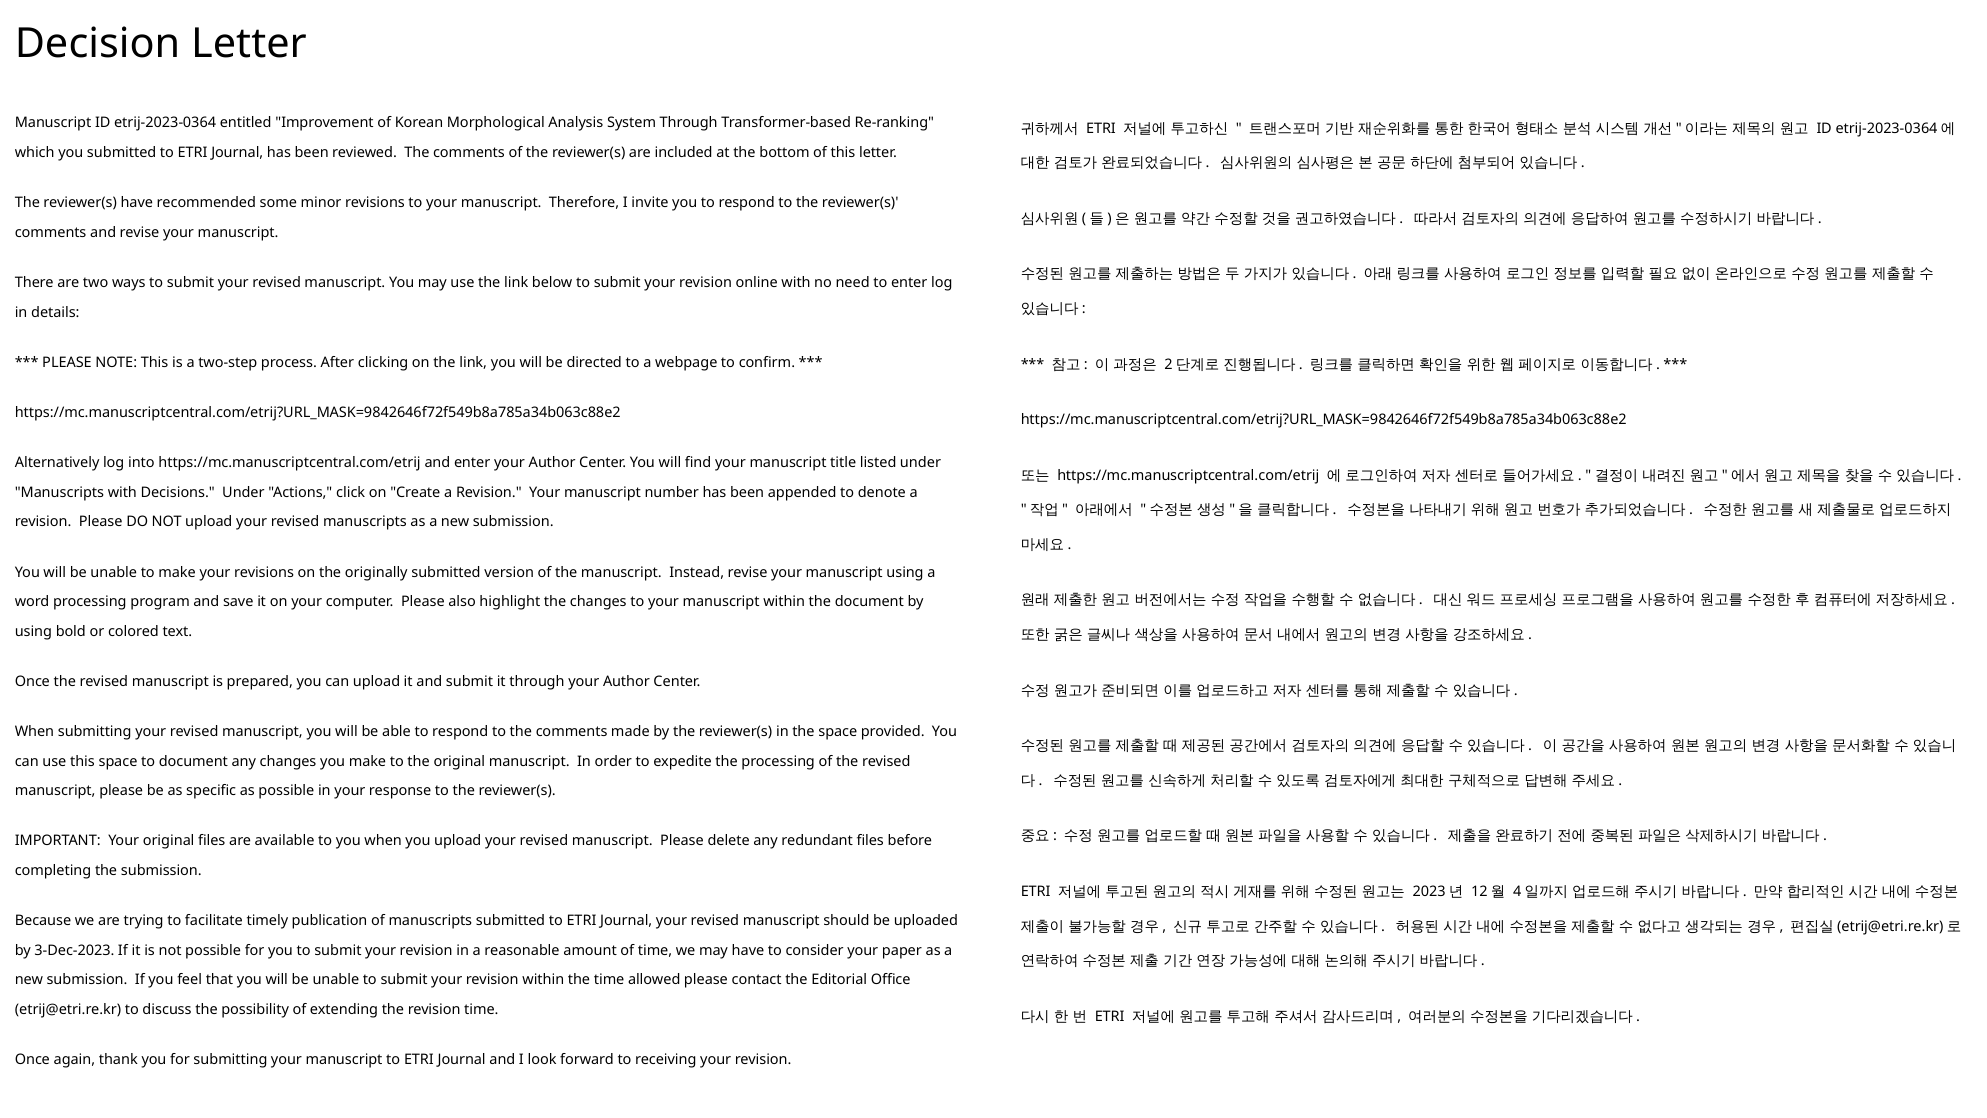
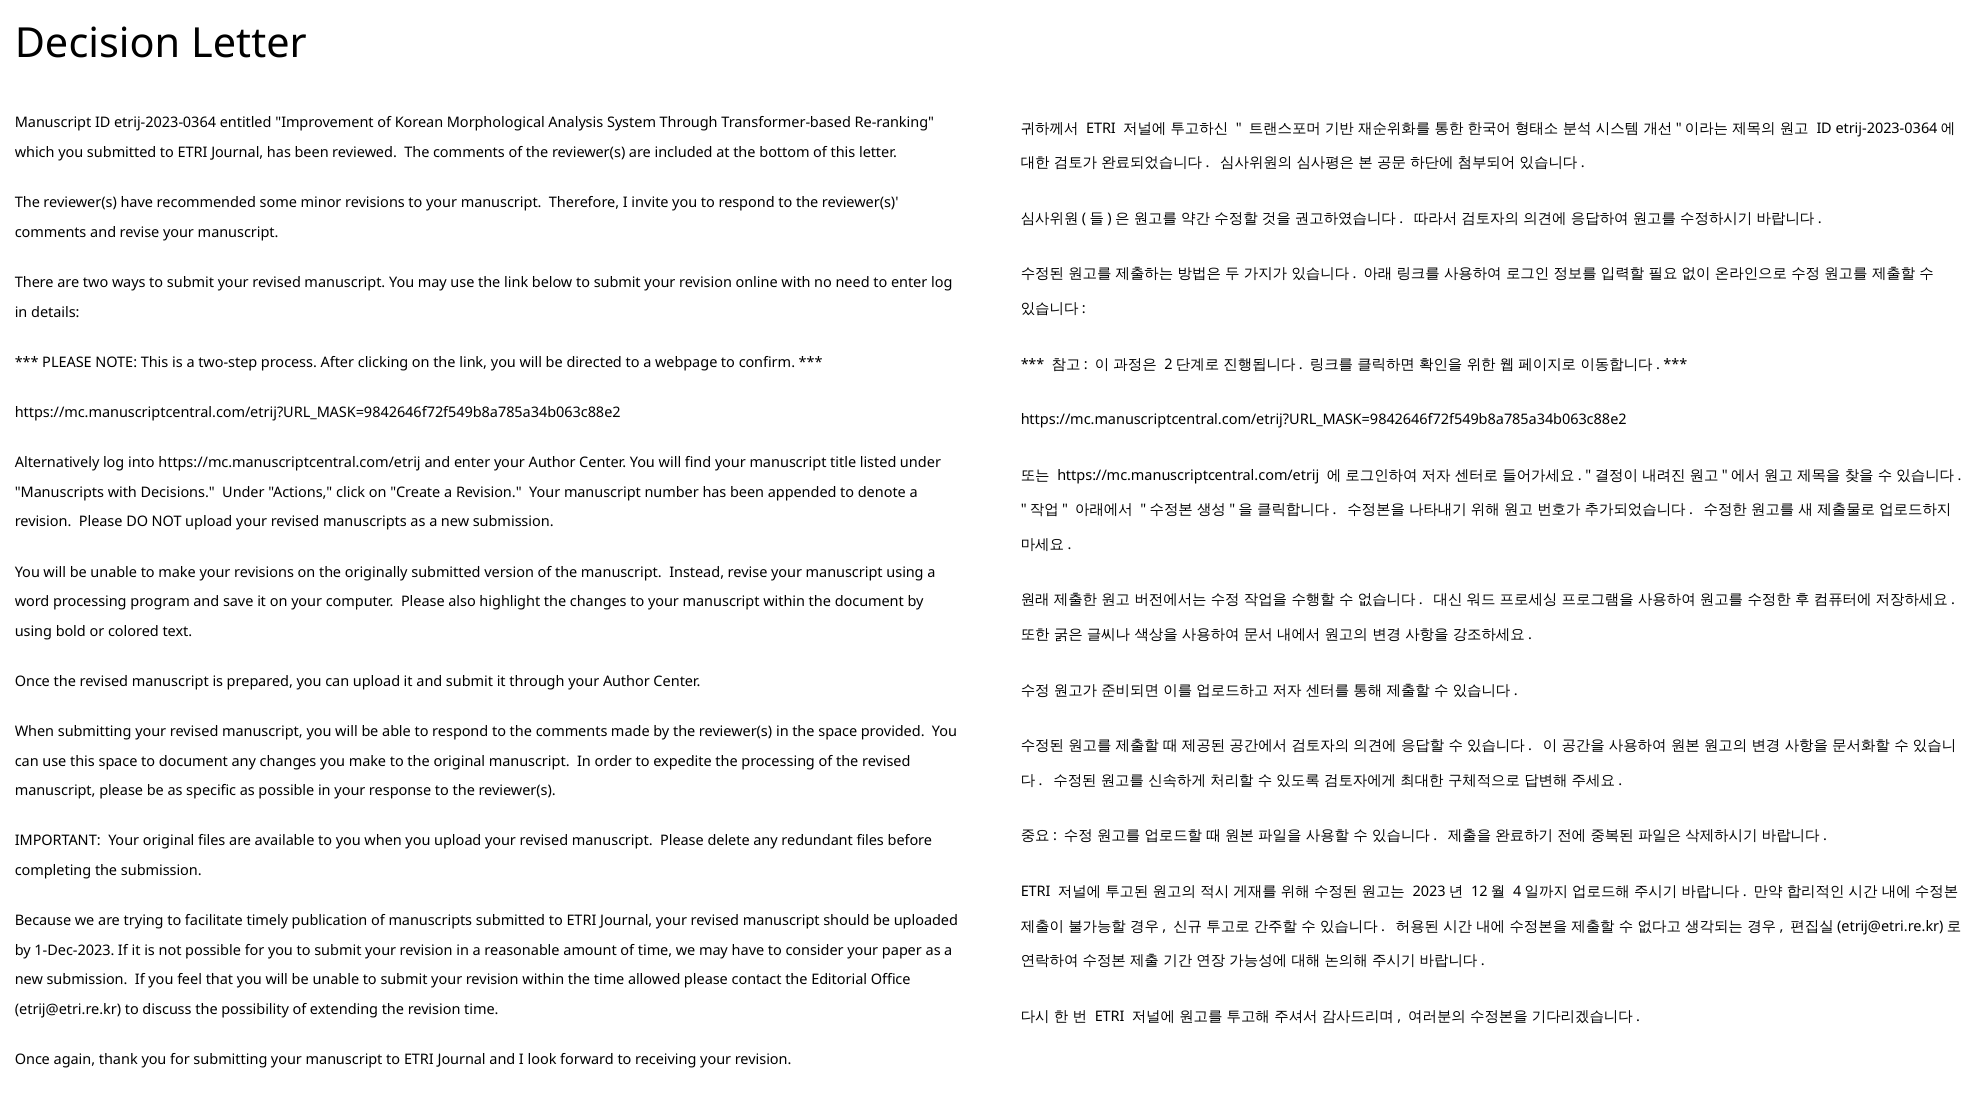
3-Dec-2023: 3-Dec-2023 -> 1-Dec-2023 (74, 950)
